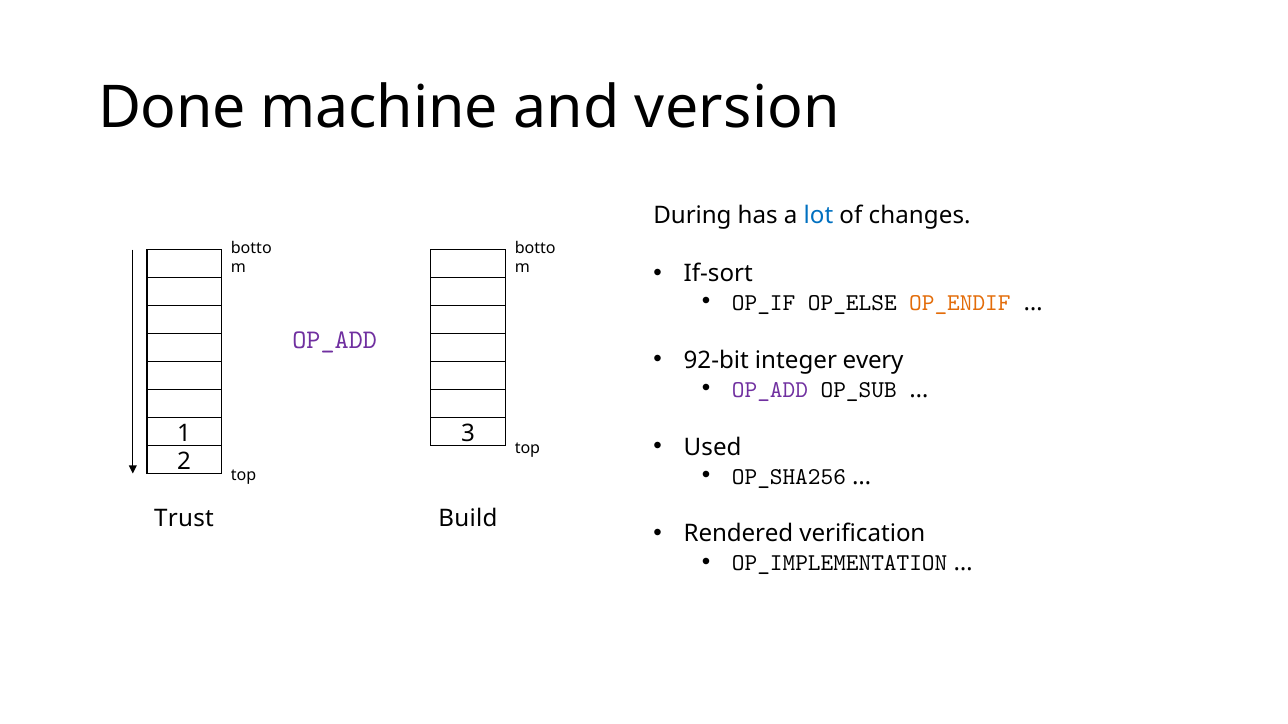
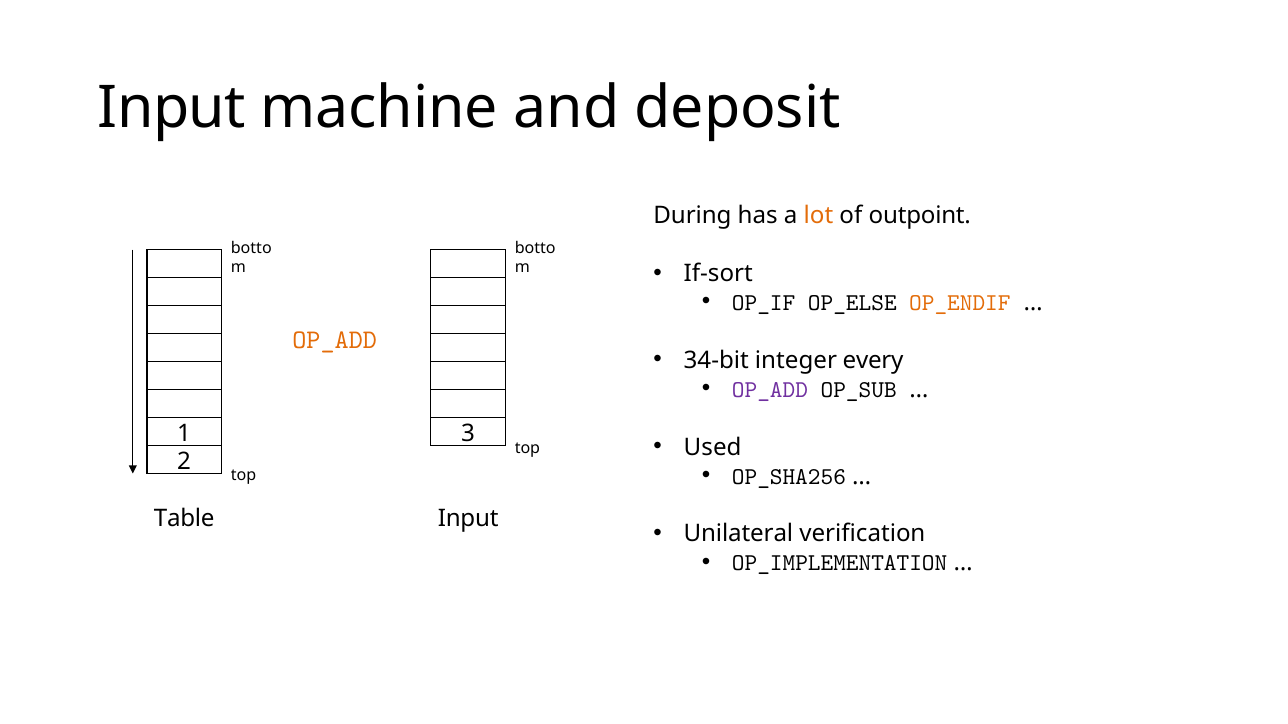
Done: Done -> Input (172, 108)
version: version -> deposit (738, 108)
lot colour: blue -> orange (818, 216)
changes: changes -> outpoint (920, 216)
OP_ADD colour: purple -> orange (335, 339)
92-bit: 92-bit -> 34-bit (716, 360)
Trust: Trust -> Table (184, 519)
Build: Build -> Input (468, 519)
Rendered: Rendered -> Unilateral (738, 534)
